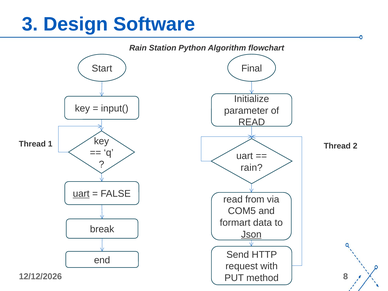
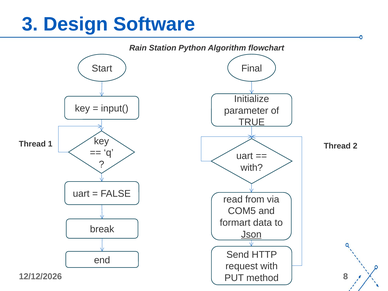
READ: READ -> TRUE (252, 122)
rain: rain -> with (252, 168)
uart underline: present -> none (81, 194)
